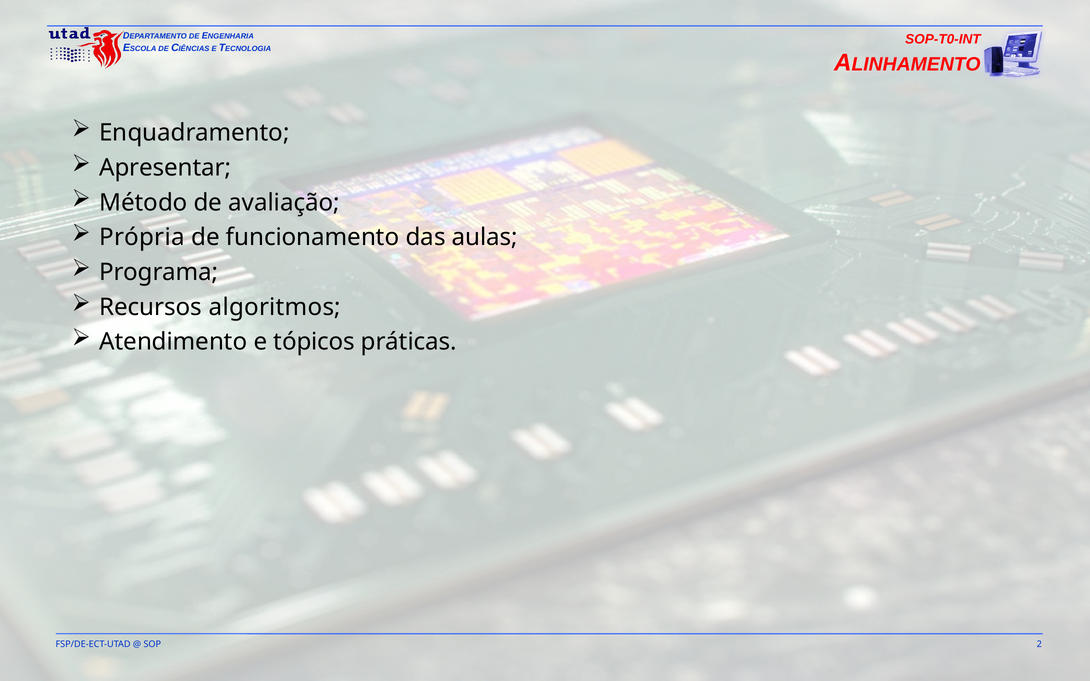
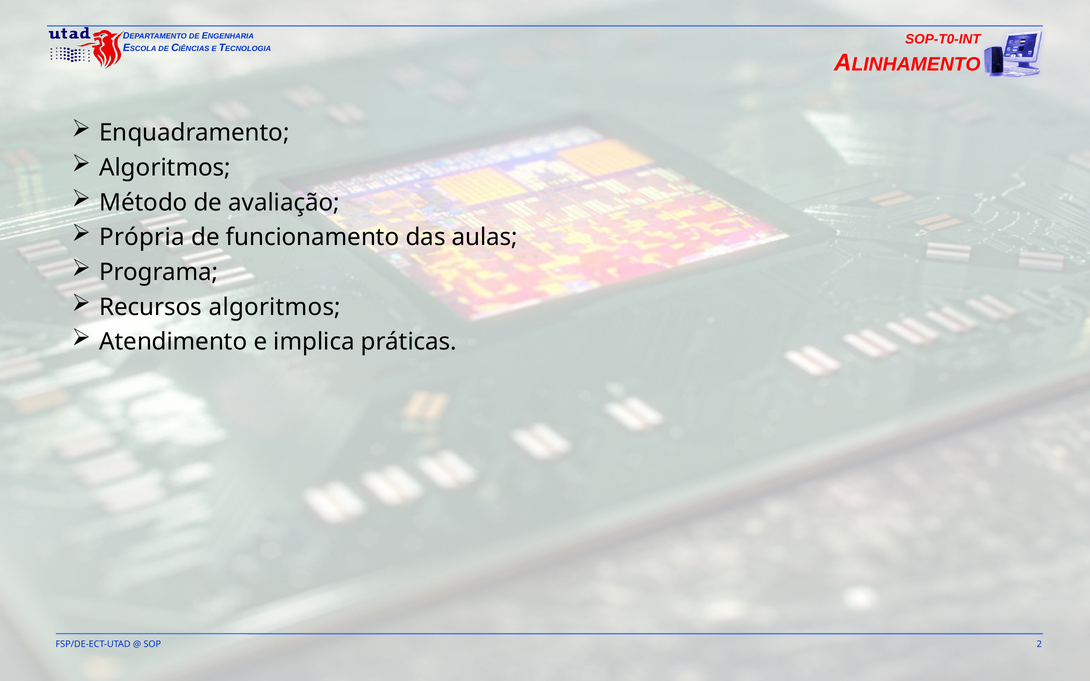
Apresentar: Apresentar -> Algoritmos (165, 168)
tópicos: tópicos -> implica (314, 342)
